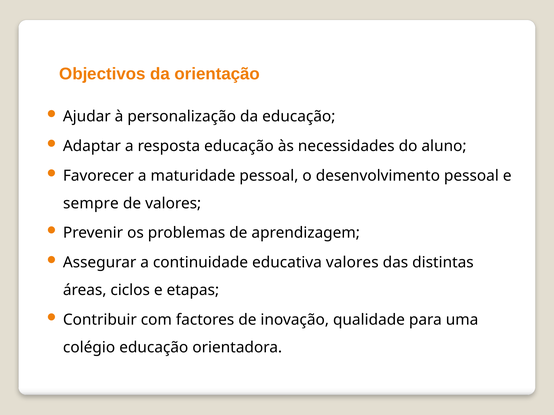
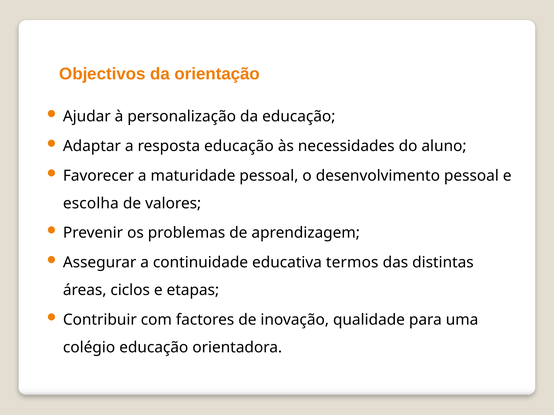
sempre: sempre -> escolha (91, 204)
educativa valores: valores -> termos (352, 263)
